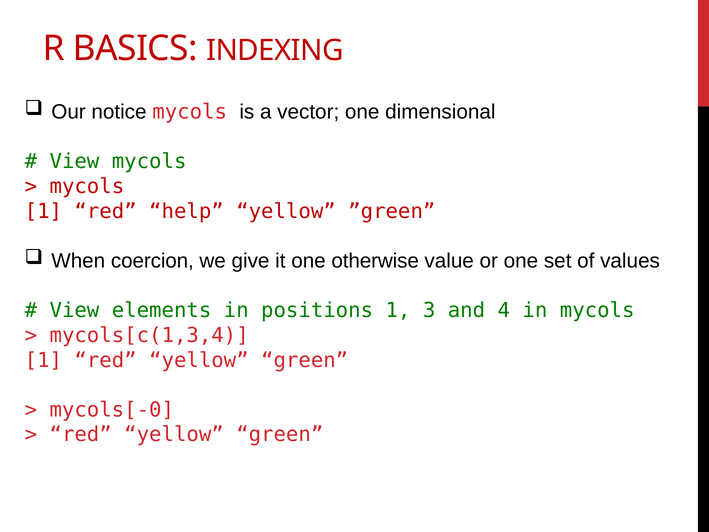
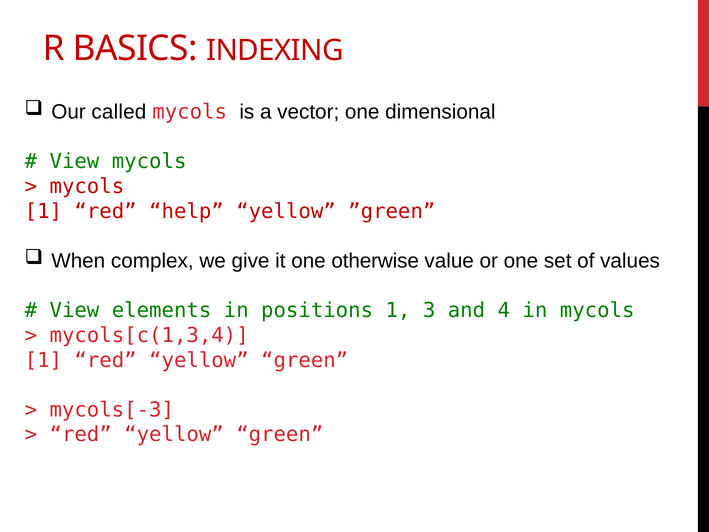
notice: notice -> called (119, 112)
coercion: coercion -> complex (152, 261)
mycols[-0: mycols[-0 -> mycols[-3 (112, 410)
